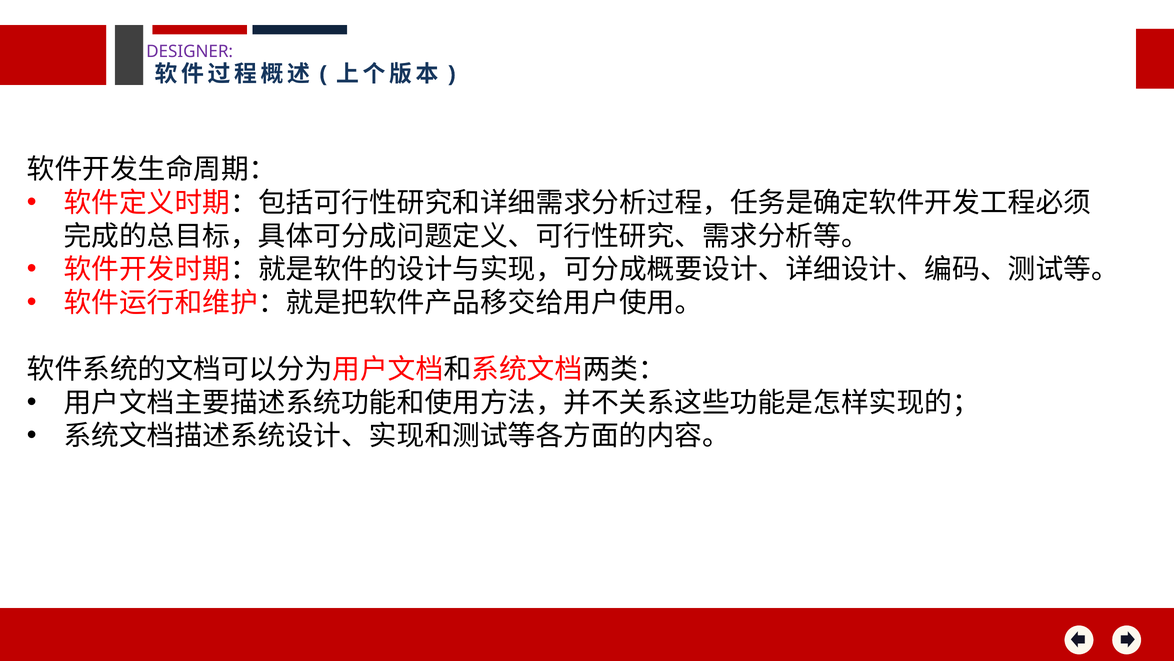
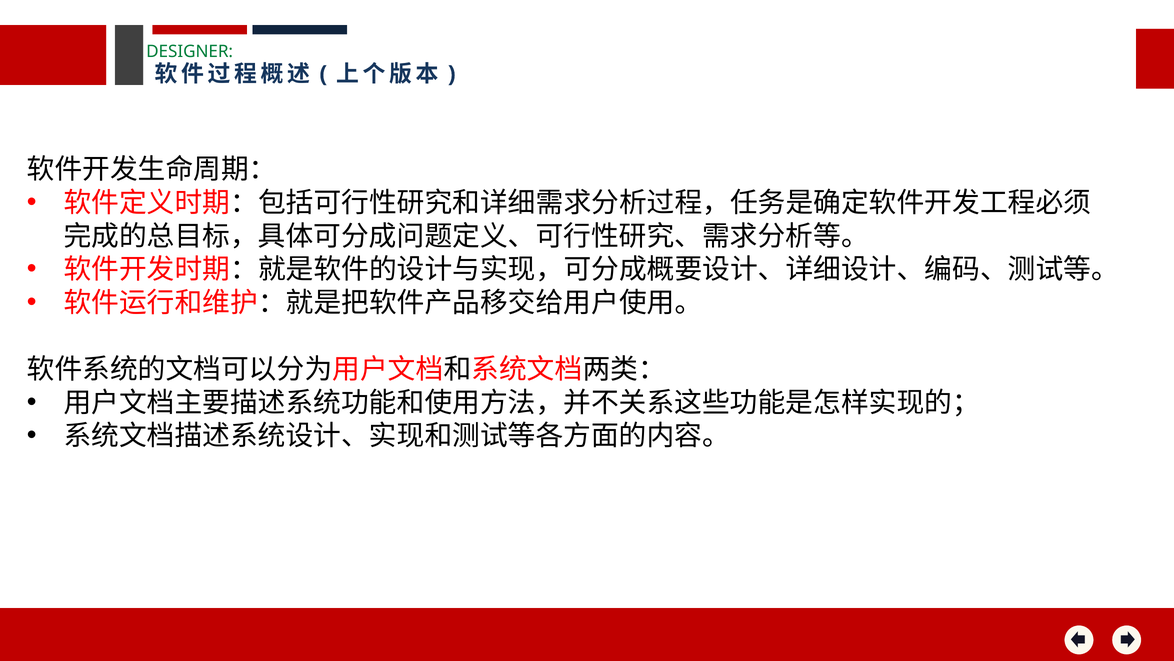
DESIGNER colour: purple -> green (190, 52)
